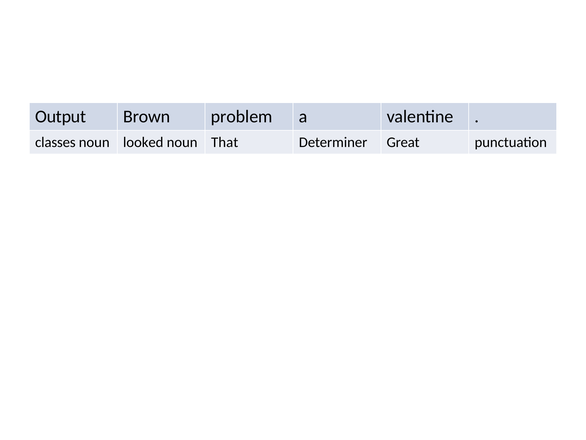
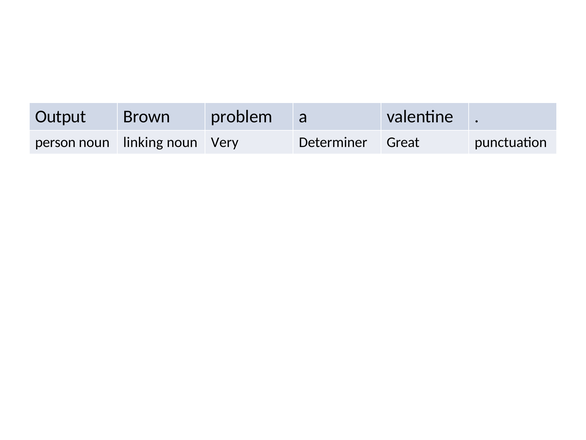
classes: classes -> person (55, 142)
looked: looked -> linking (143, 142)
That: That -> Very (225, 142)
